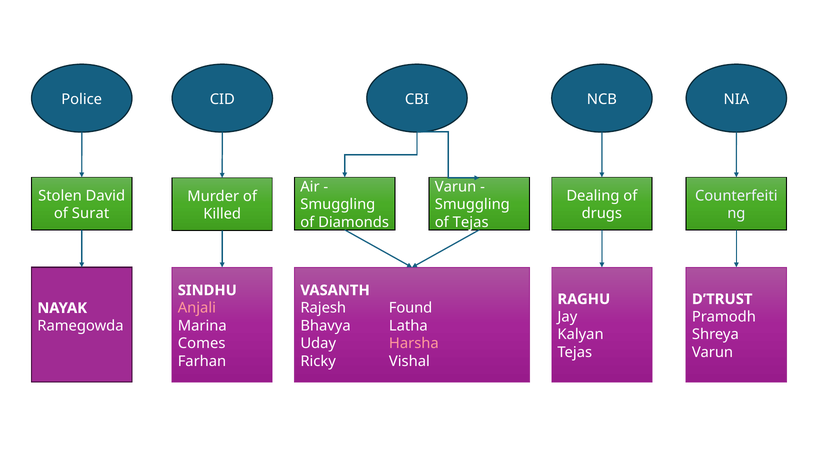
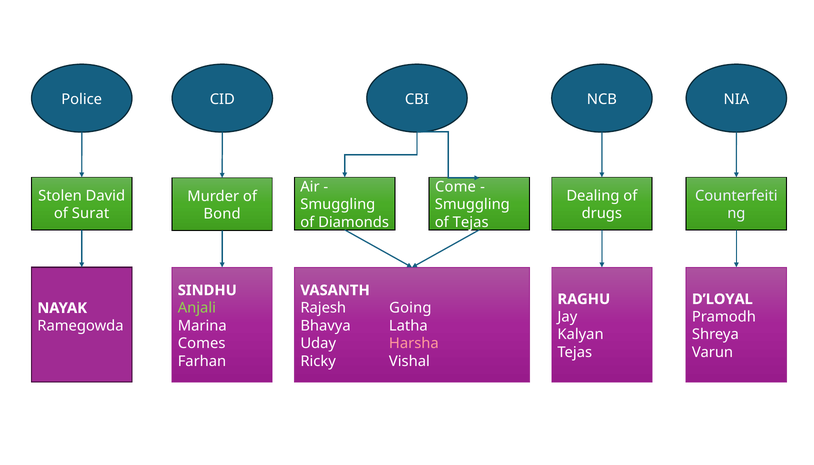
Varun: Varun -> Come (456, 187)
Killed: Killed -> Bond (222, 214)
D’TRUST: D’TRUST -> D’LOYAL (722, 299)
Anjali colour: pink -> light green (197, 308)
Found: Found -> Going (410, 308)
